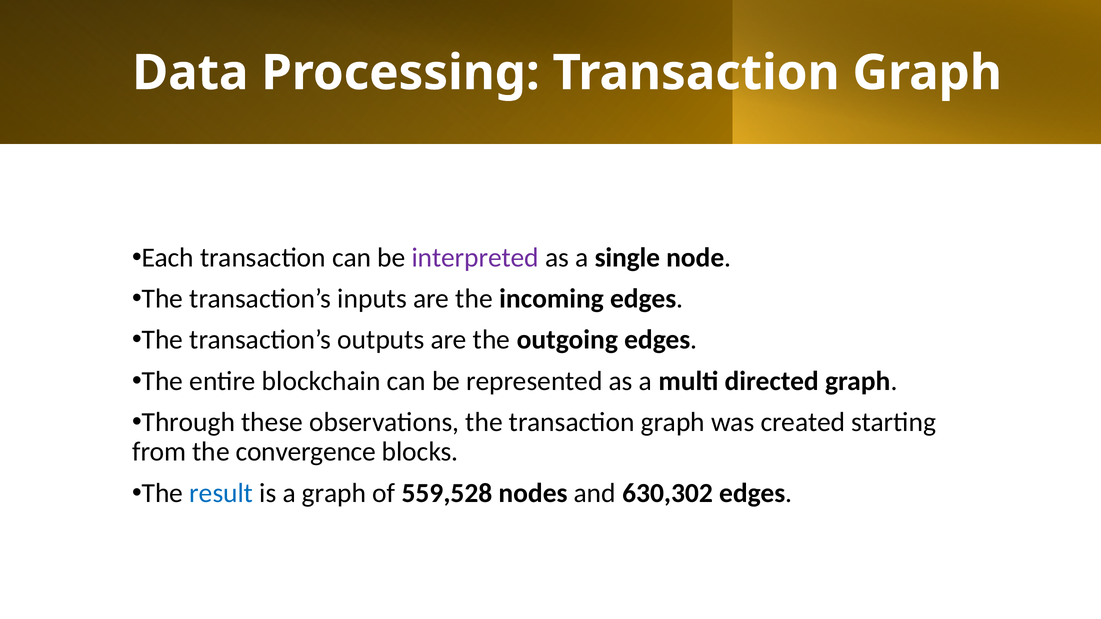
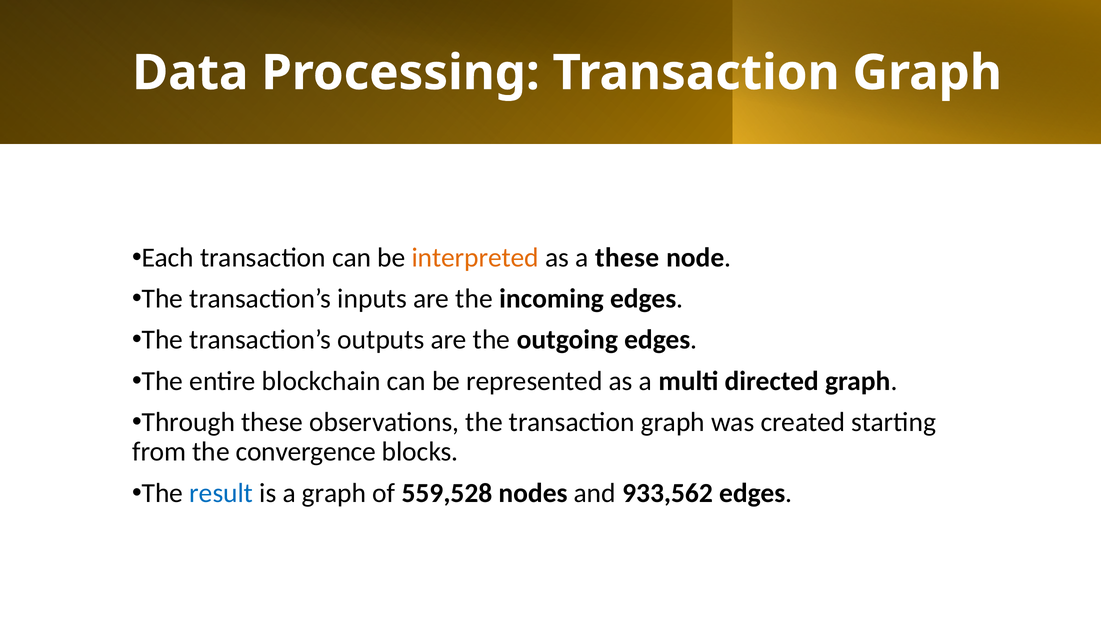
interpreted colour: purple -> orange (475, 258)
a single: single -> these (627, 258)
630,302: 630,302 -> 933,562 (668, 493)
